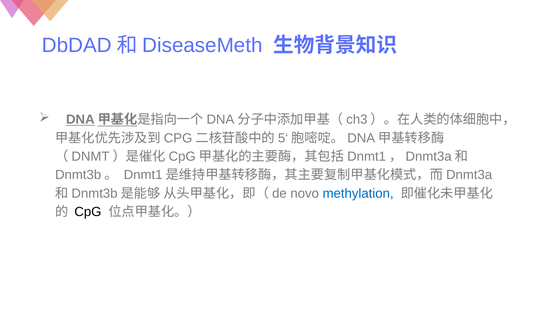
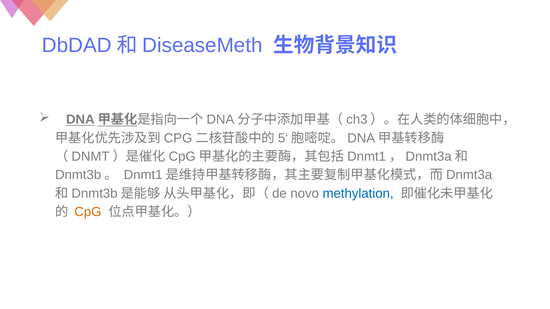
CpG colour: black -> orange (88, 212)
